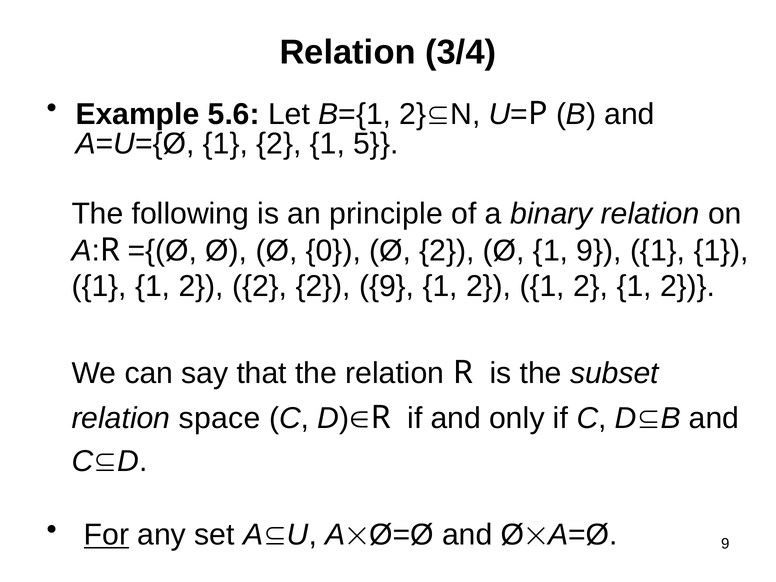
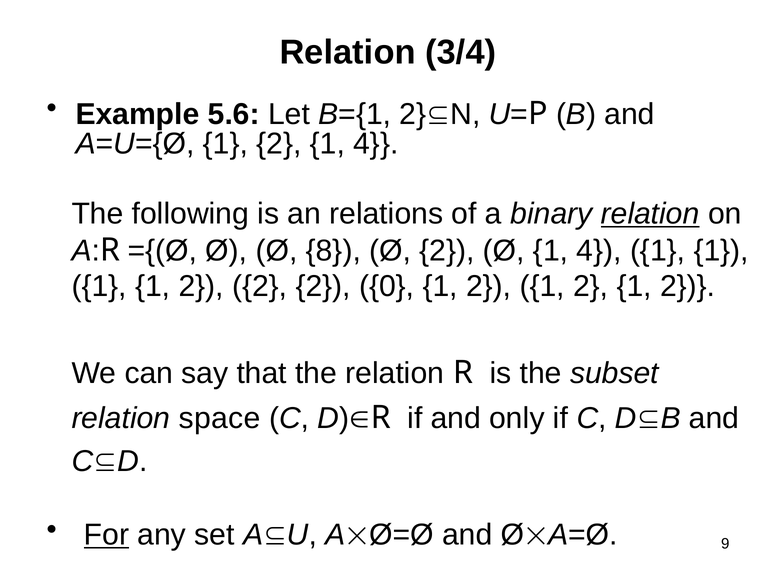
2 1 5: 5 -> 4 (376, 144)
principle: principle -> relations (386, 214)
relation underline: none -> present (650, 214)
0: 0 -> 8 (333, 251)
Ø 1 9: 9 -> 4 (599, 251)
2 9: 9 -> 0 (387, 286)
